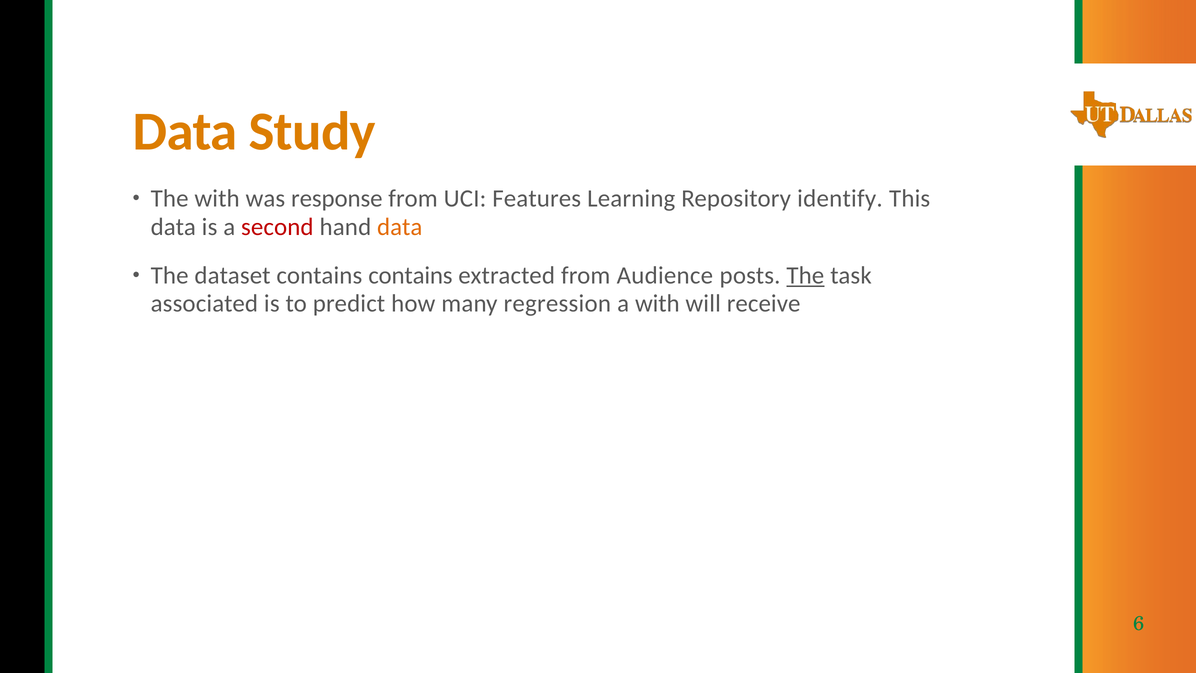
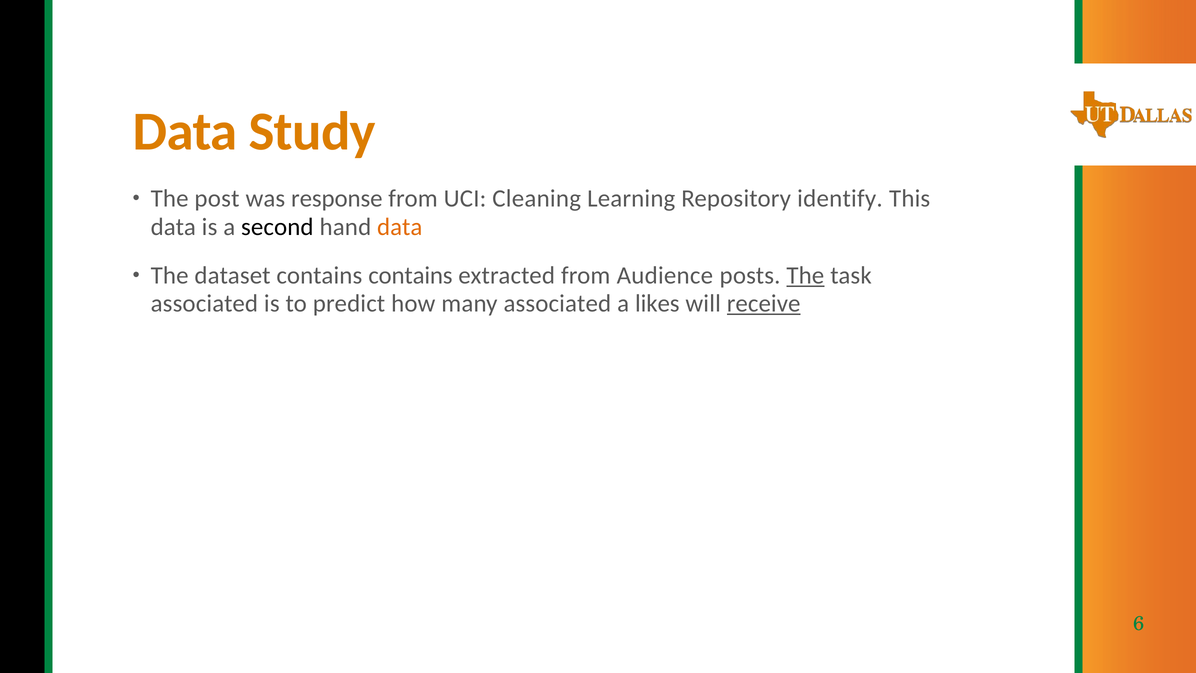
The with: with -> post (217, 198)
Features: Features -> Cleaning (537, 198)
second colour: red -> black (277, 227)
many regression: regression -> associated (557, 304)
a with: with -> likes (657, 304)
receive underline: none -> present (764, 304)
